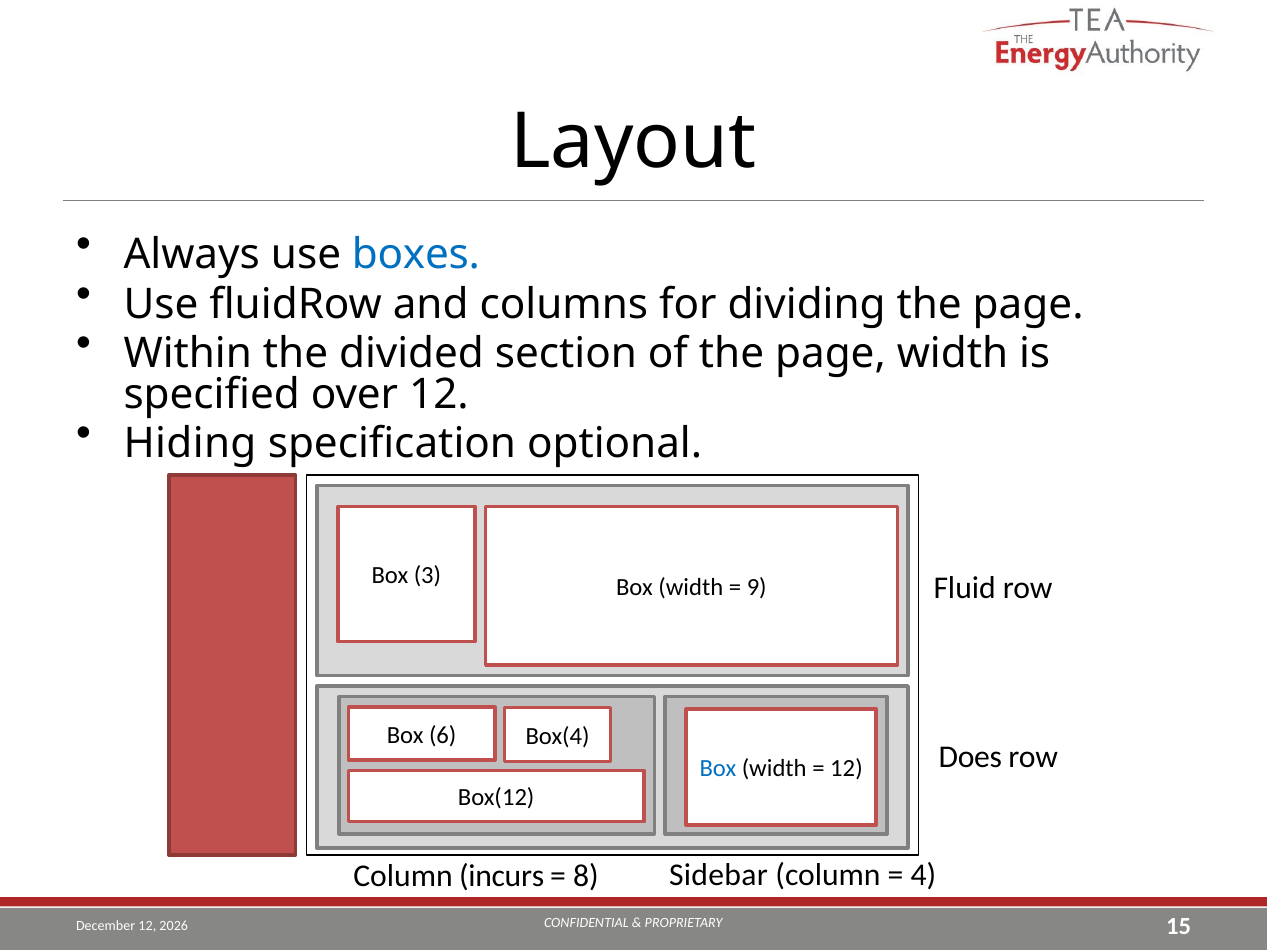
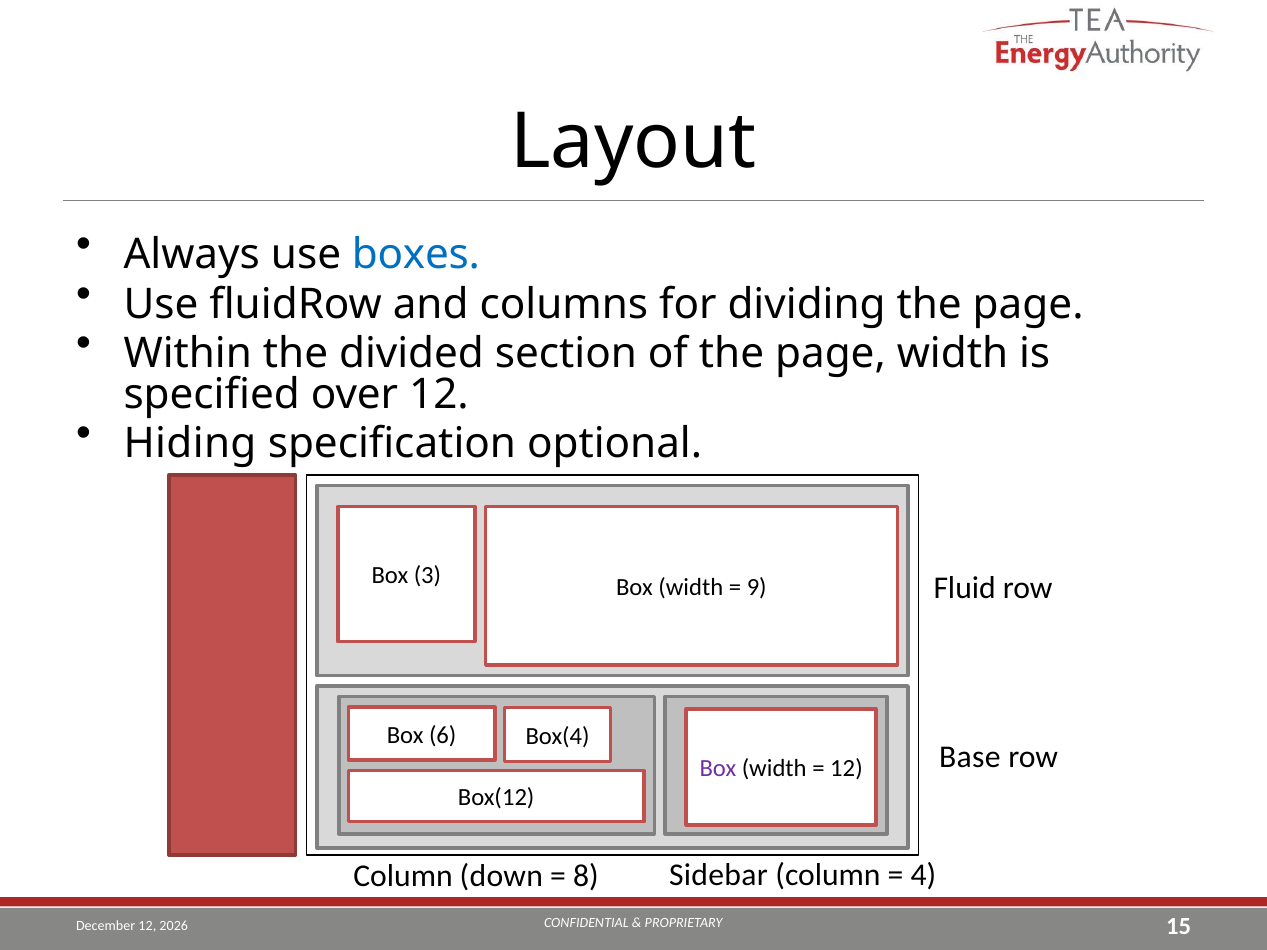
Does: Does -> Base (970, 757)
Box colour: blue -> purple (718, 769)
incurs: incurs -> down (501, 876)
